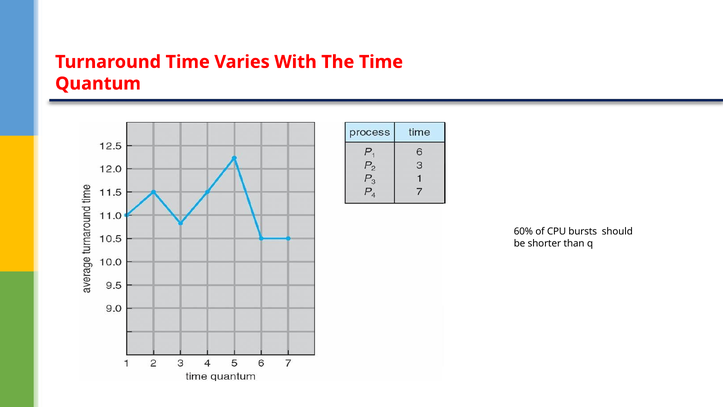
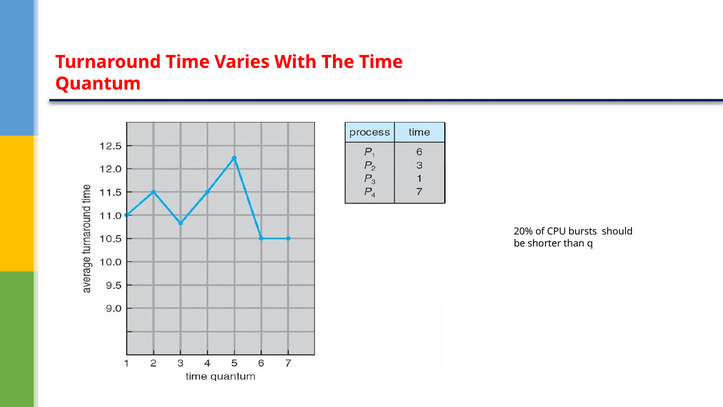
60%: 60% -> 20% (523, 231)
